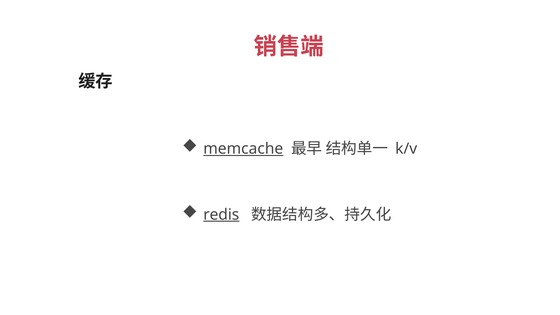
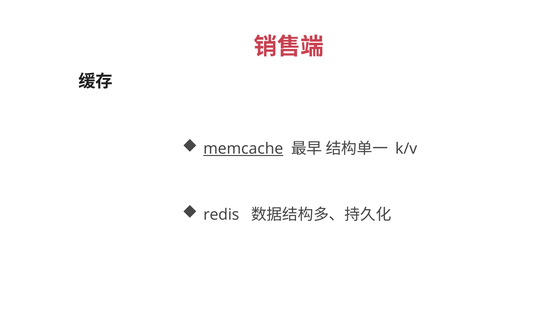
redis underline: present -> none (221, 215)
